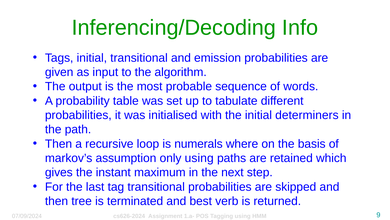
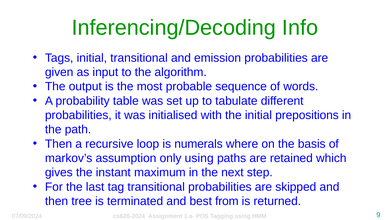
determiners: determiners -> prepositions (307, 115)
verb: verb -> from (227, 201)
